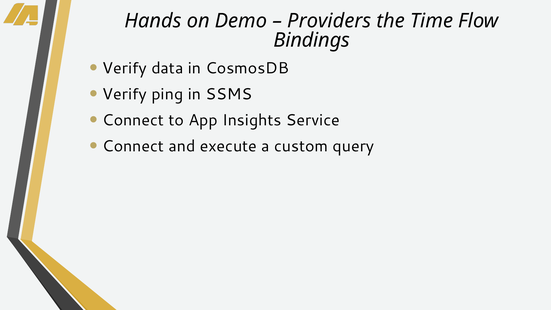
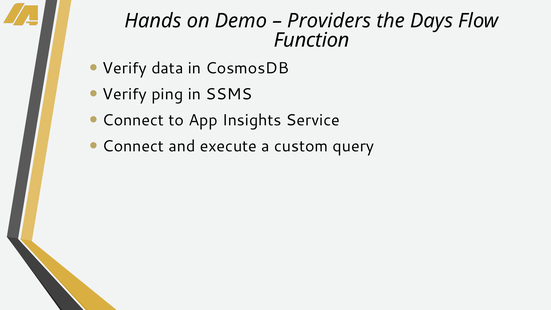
Time: Time -> Days (432, 21)
Bindings: Bindings -> Function (312, 40)
